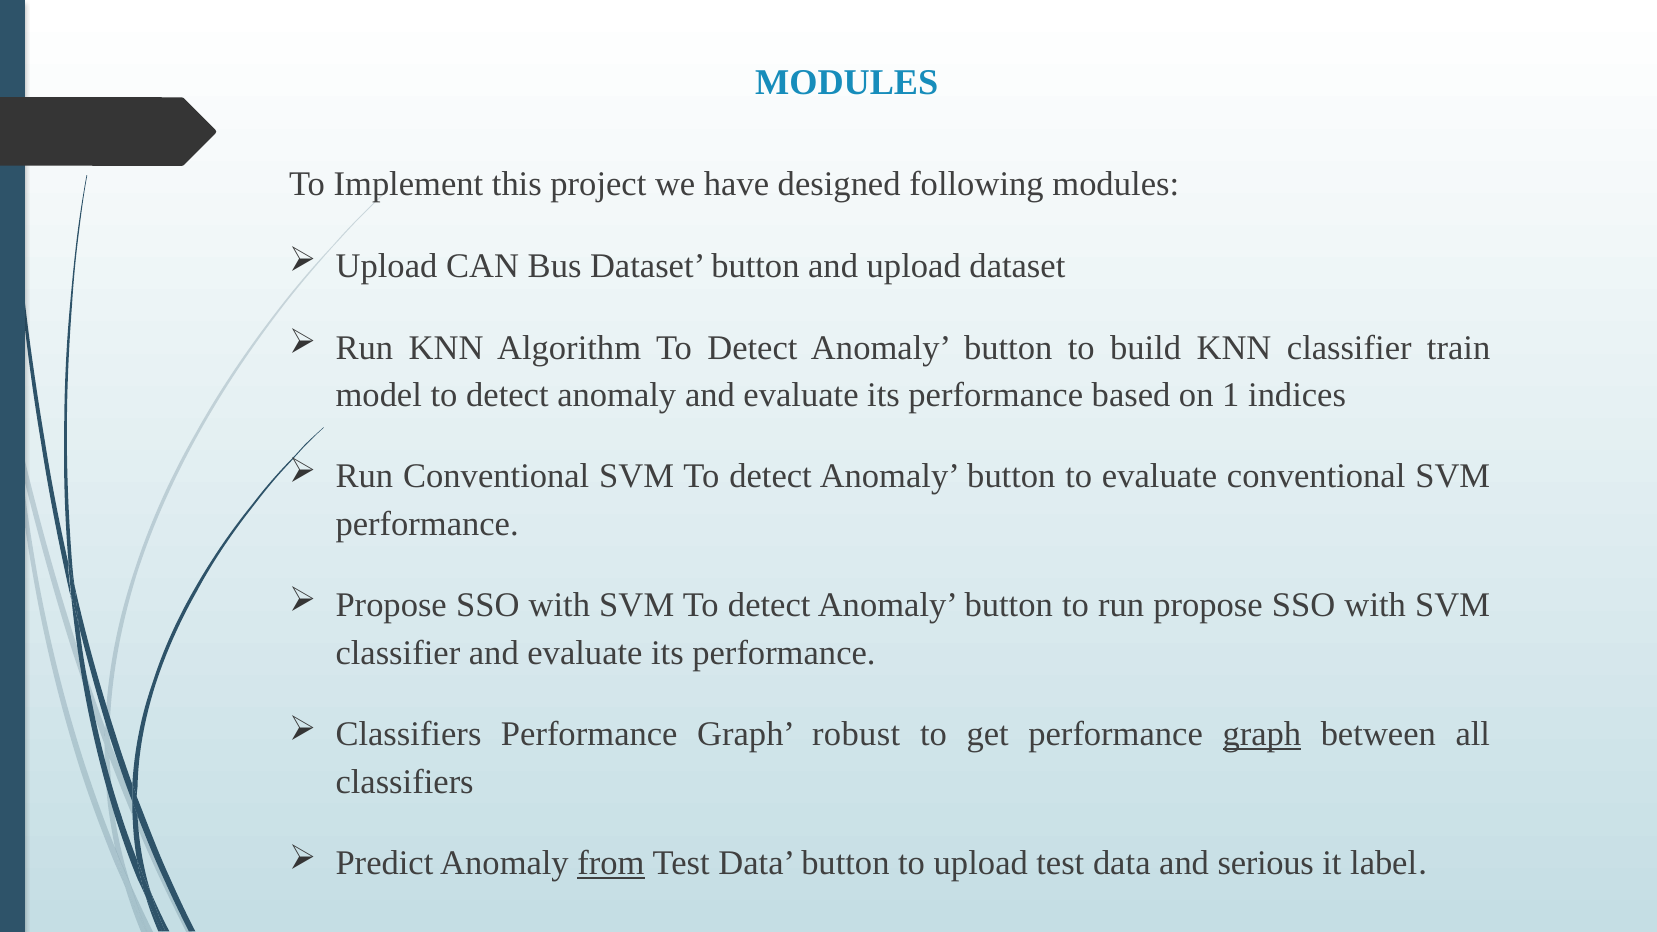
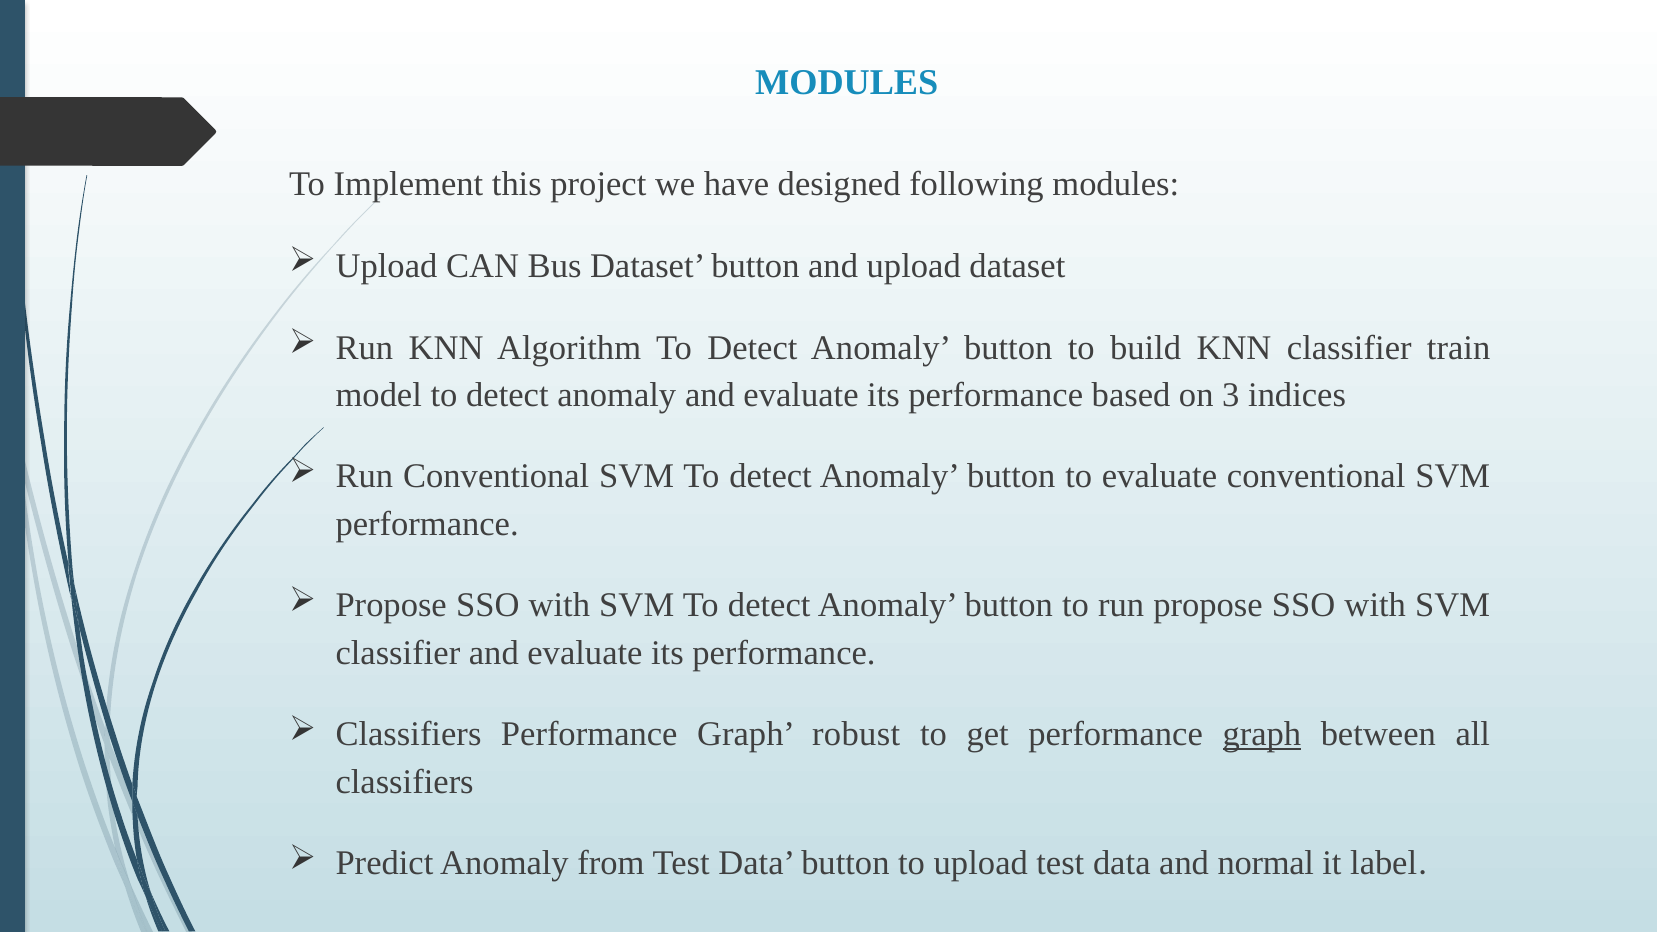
1: 1 -> 3 (1231, 395)
from underline: present -> none (611, 864)
serious: serious -> normal (1266, 864)
